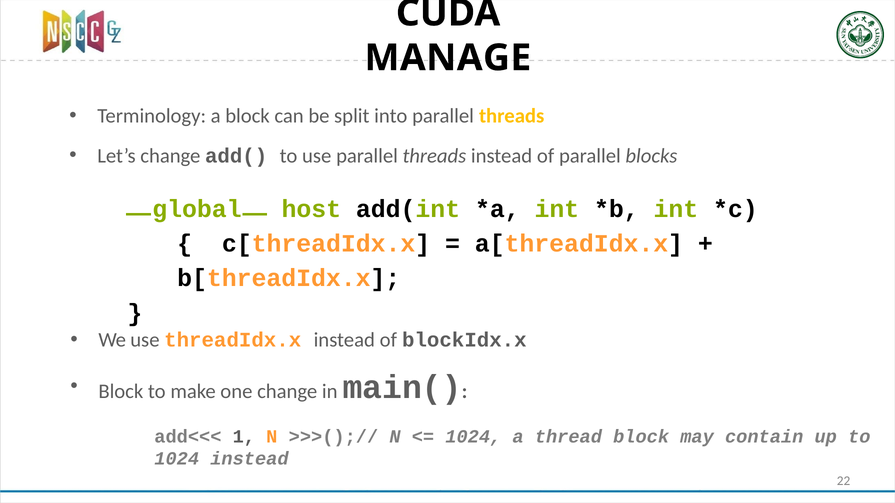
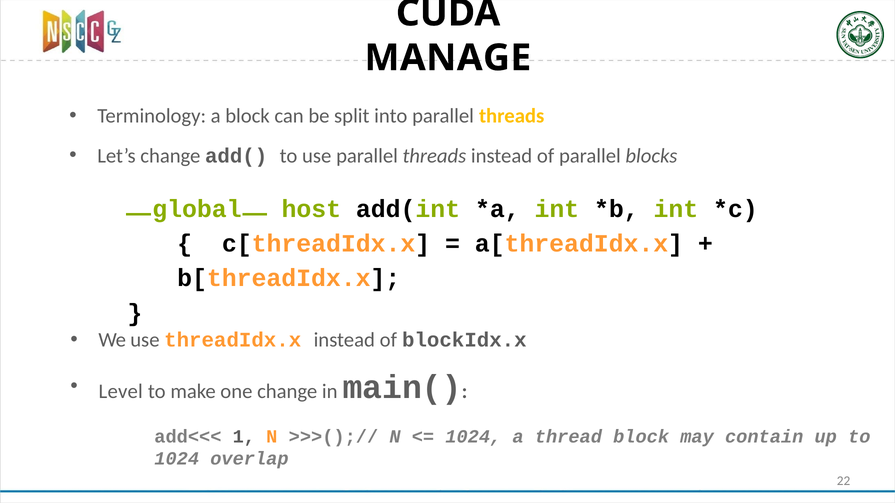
Block: Block -> Level (121, 392)
1024 instead: instead -> overlap (249, 459)
